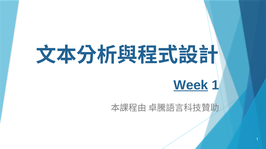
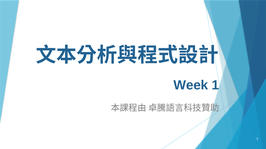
Week underline: present -> none (191, 86)
